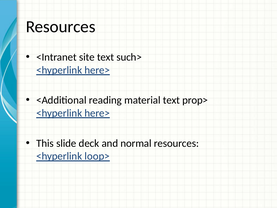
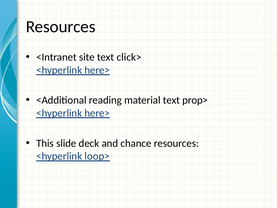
such>: such> -> click> (129, 57)
normal: normal -> chance (136, 143)
